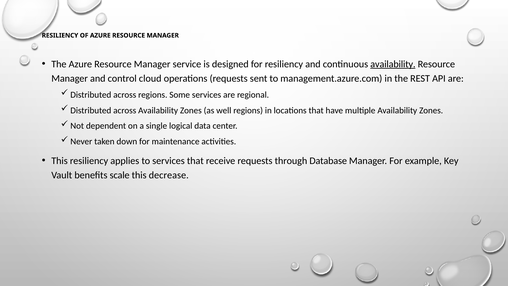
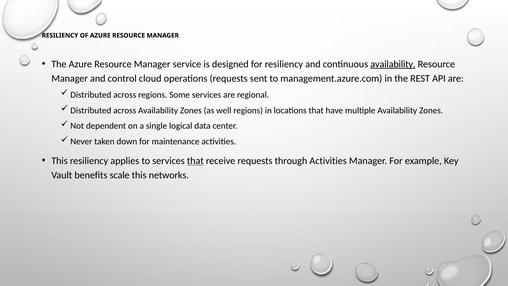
that underline: none -> present (195, 161)
through Database: Database -> Activities (328, 161)
decrease: decrease -> networks (169, 175)
